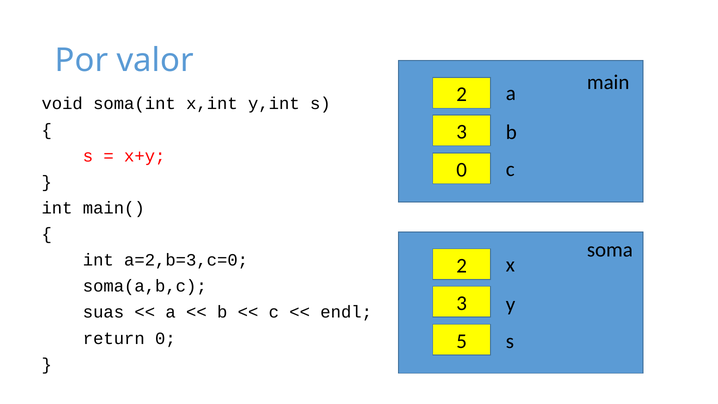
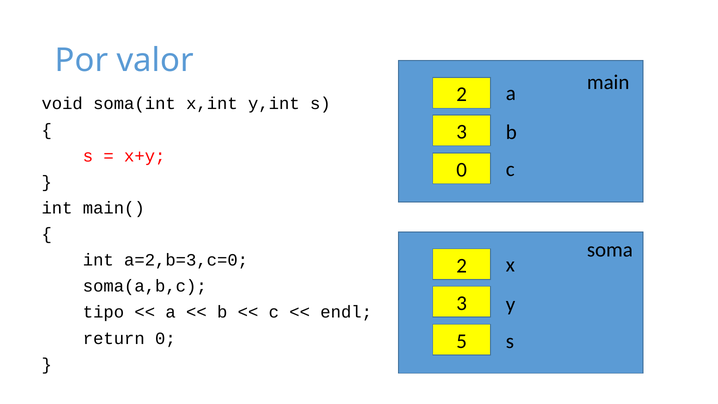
suas: suas -> tipo (103, 312)
